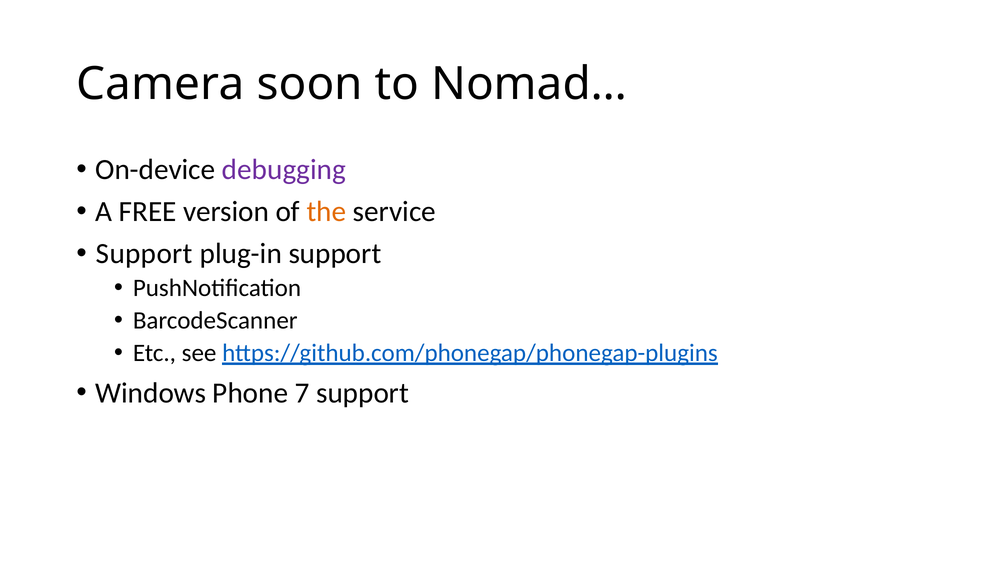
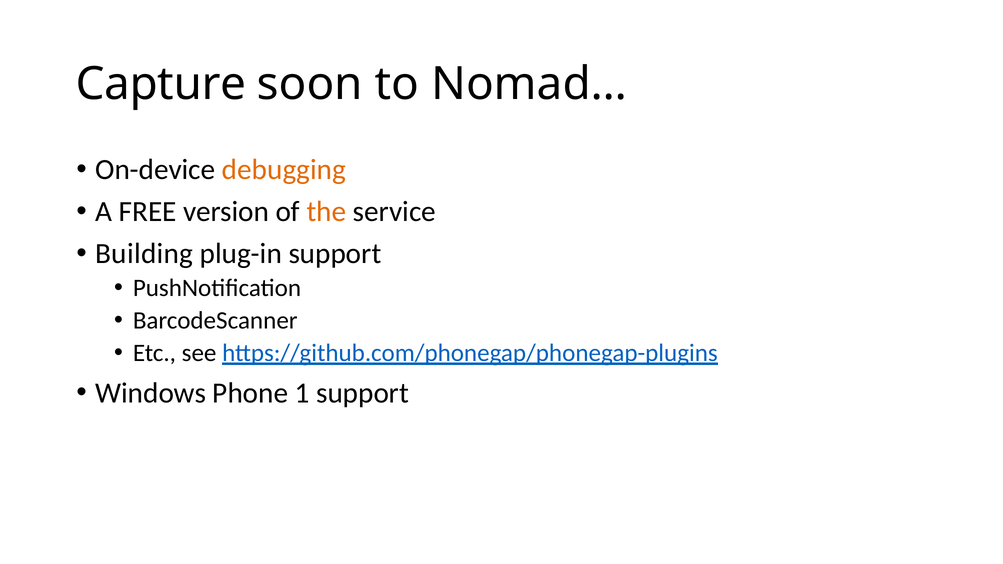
Camera: Camera -> Capture (161, 84)
debugging colour: purple -> orange (284, 170)
Support: Support -> Building (144, 254)
7: 7 -> 1 (302, 393)
